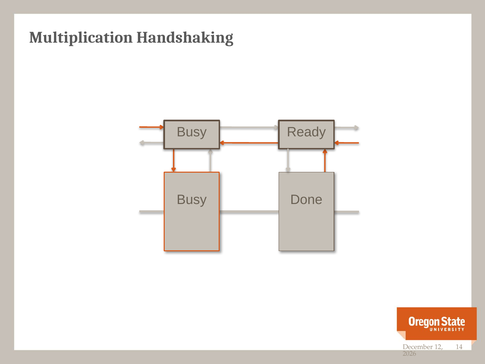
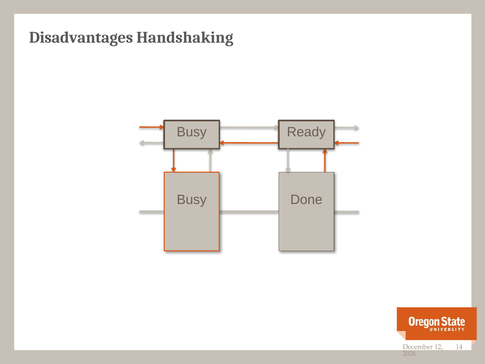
Multiplication: Multiplication -> Disadvantages (81, 38)
